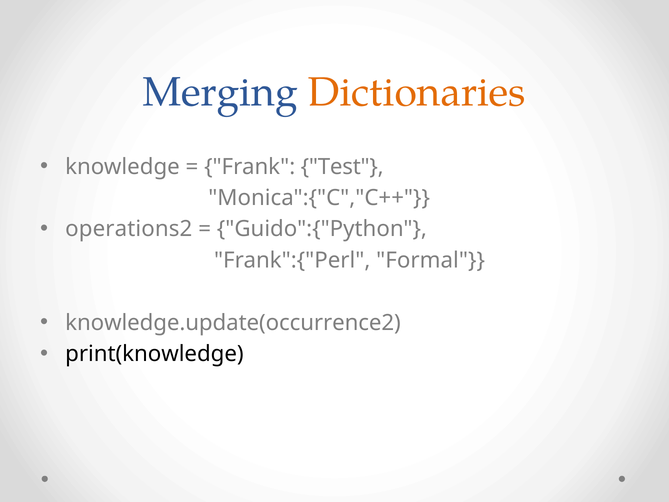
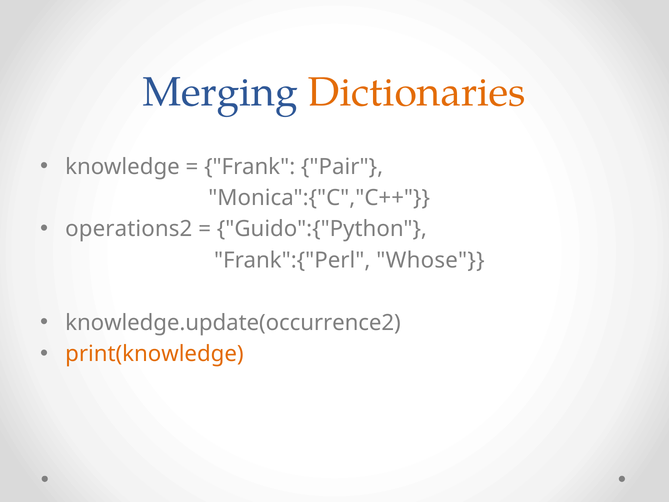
Test: Test -> Pair (342, 167)
Formal: Formal -> Whose (430, 260)
print(knowledge colour: black -> orange (154, 354)
